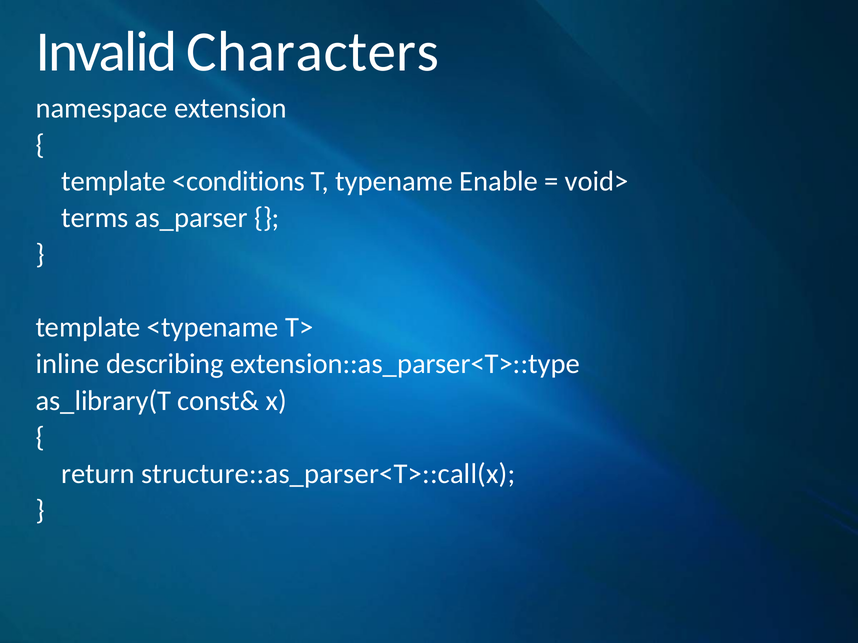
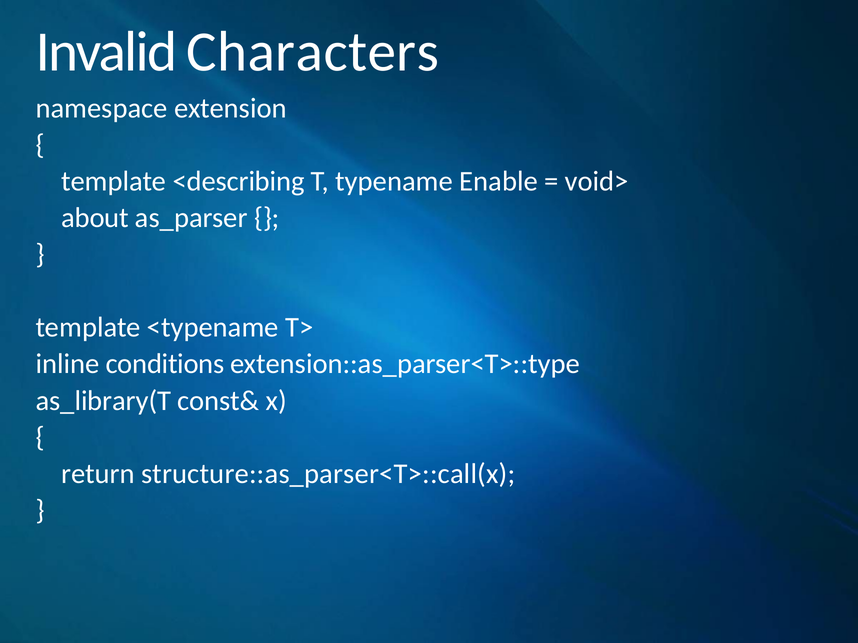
<conditions: <conditions -> <describing (239, 181)
terms: terms -> about (95, 218)
describing: describing -> conditions (165, 364)
